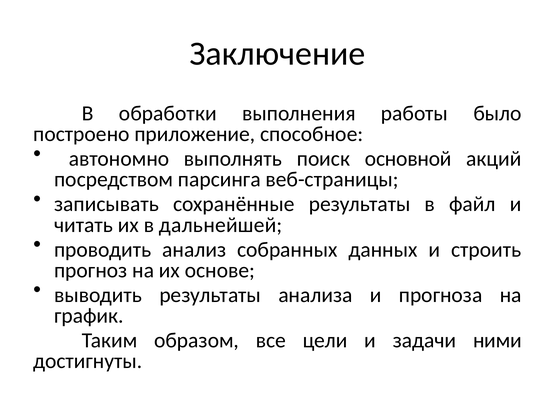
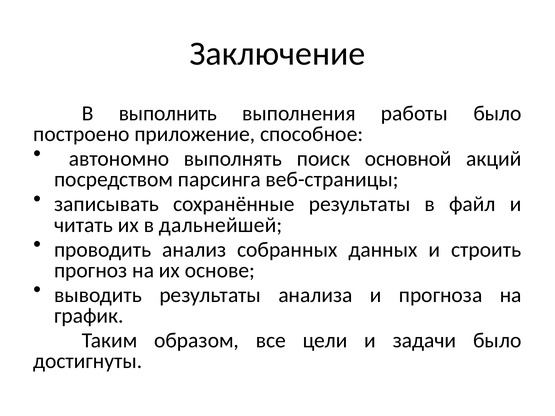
обработки: обработки -> выполнить (168, 114)
задачи ними: ними -> было (497, 341)
